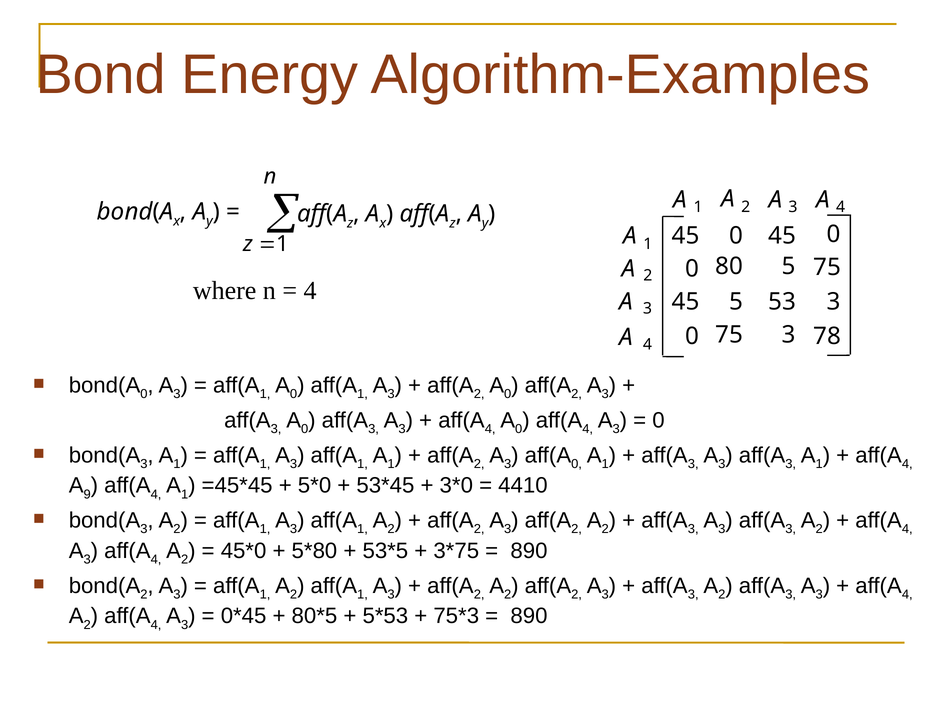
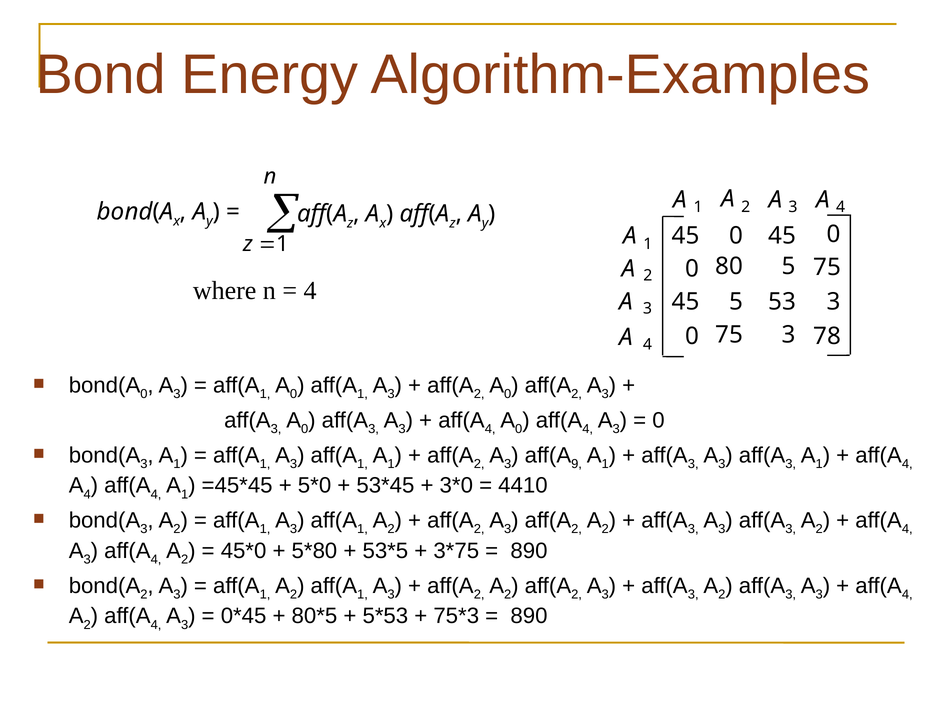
0: 0 -> 9 (577, 464)
A 9: 9 -> 4 (87, 494)
